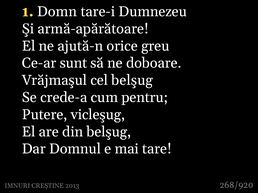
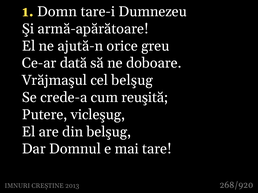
sunt: sunt -> dată (73, 63)
pentru: pentru -> reuşită (145, 98)
